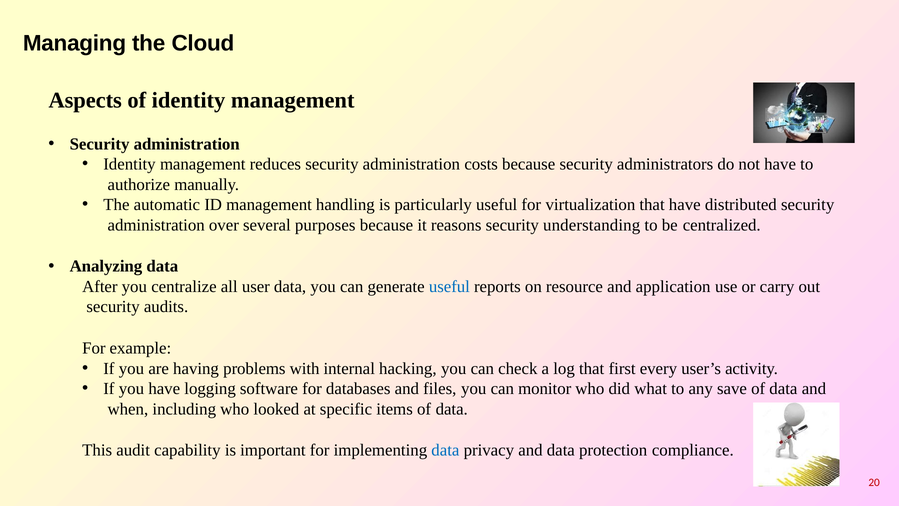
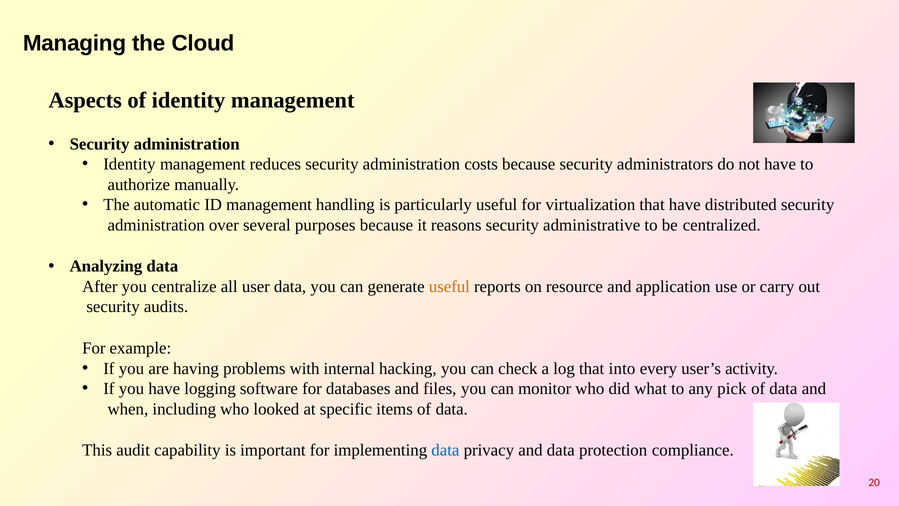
understanding: understanding -> administrative (592, 225)
useful colour: blue -> orange (449, 286)
first: first -> into (622, 368)
save: save -> pick (732, 388)
